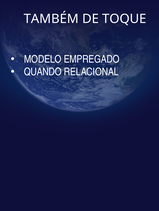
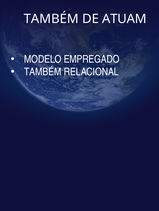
TOQUE: TOQUE -> ATUAM (124, 19)
QUANDO: QUANDO -> TAMBÉM (43, 72)
